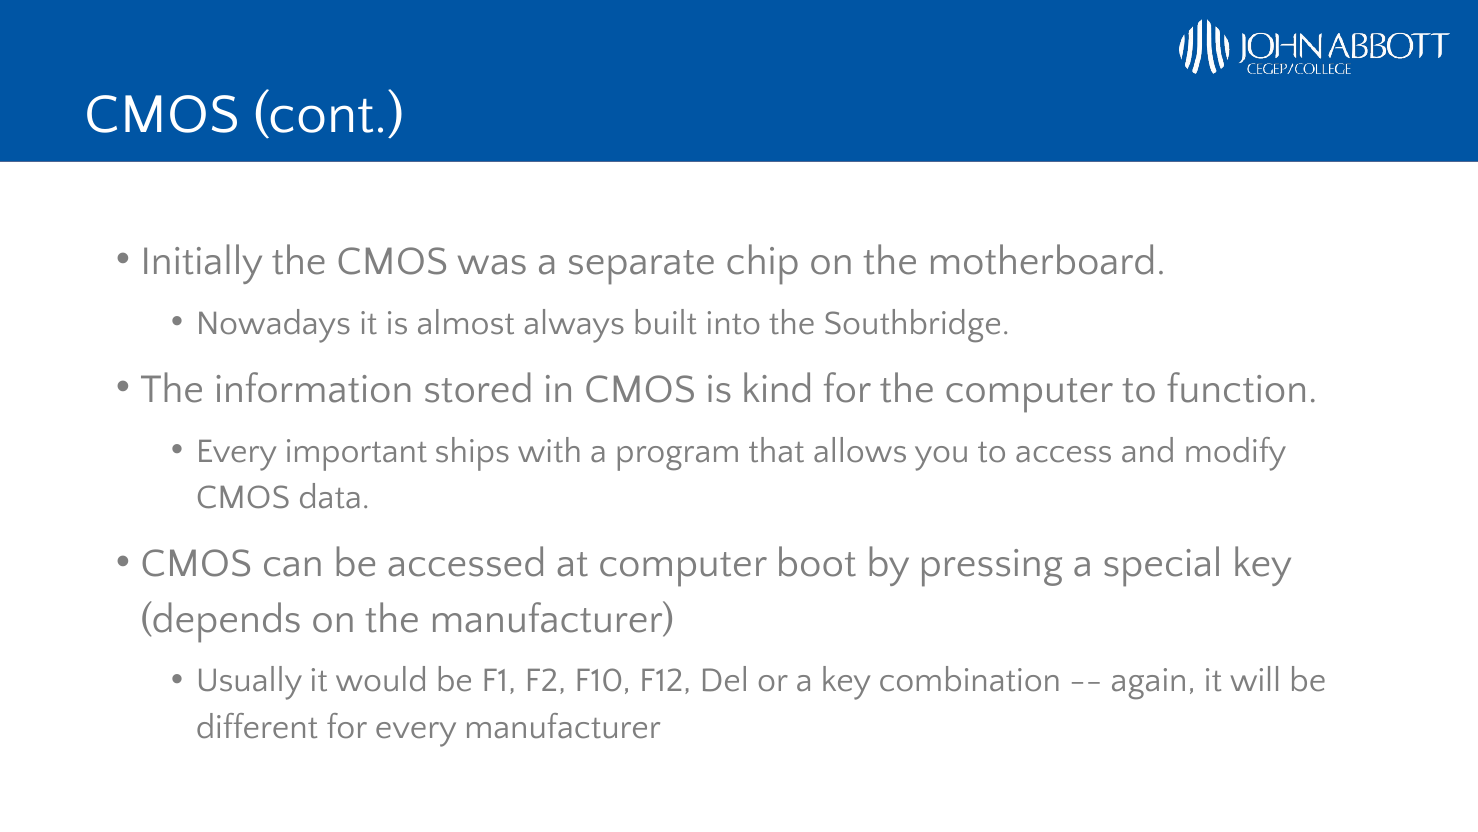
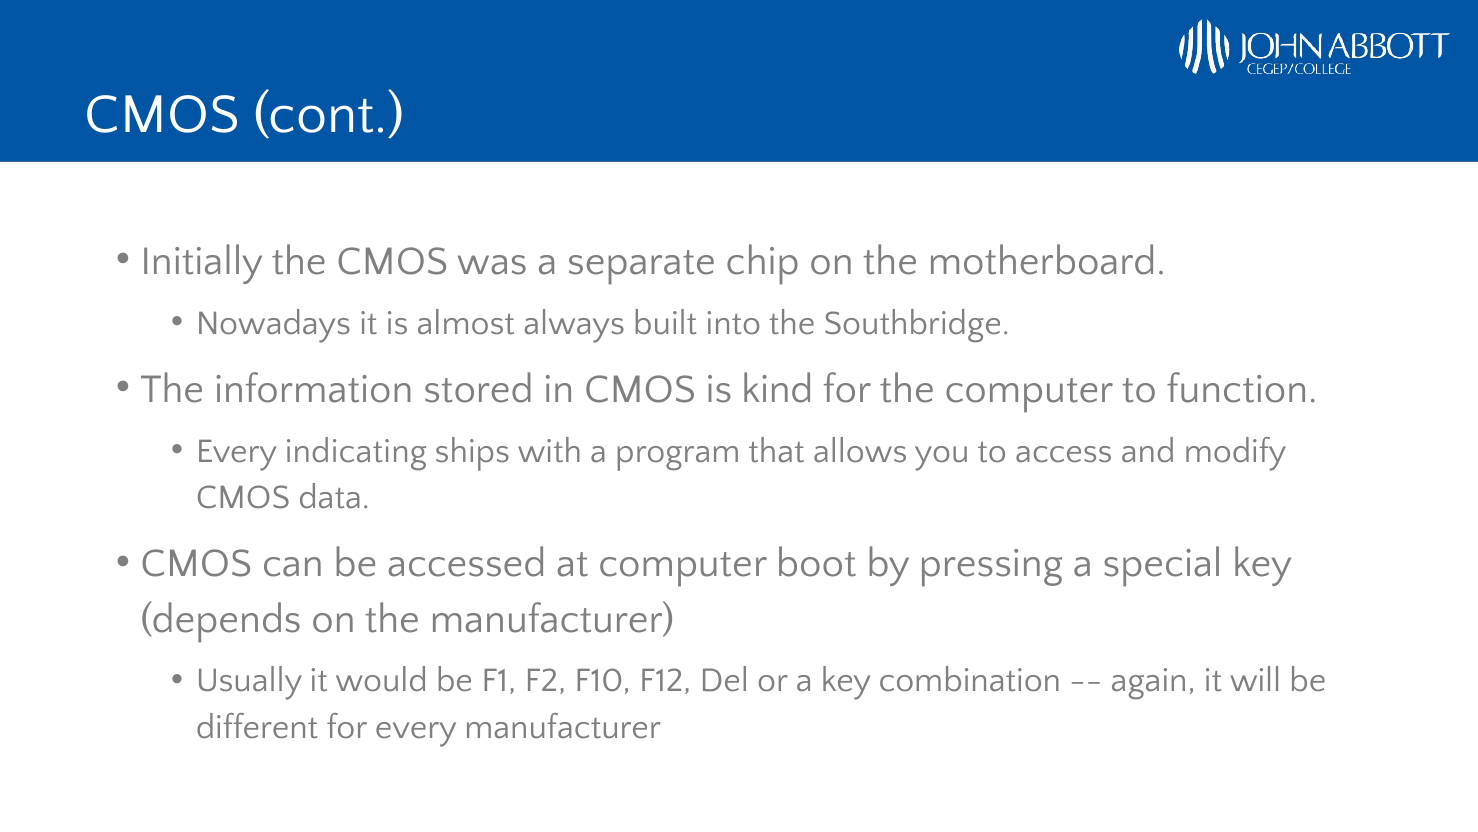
important: important -> indicating (356, 451)
